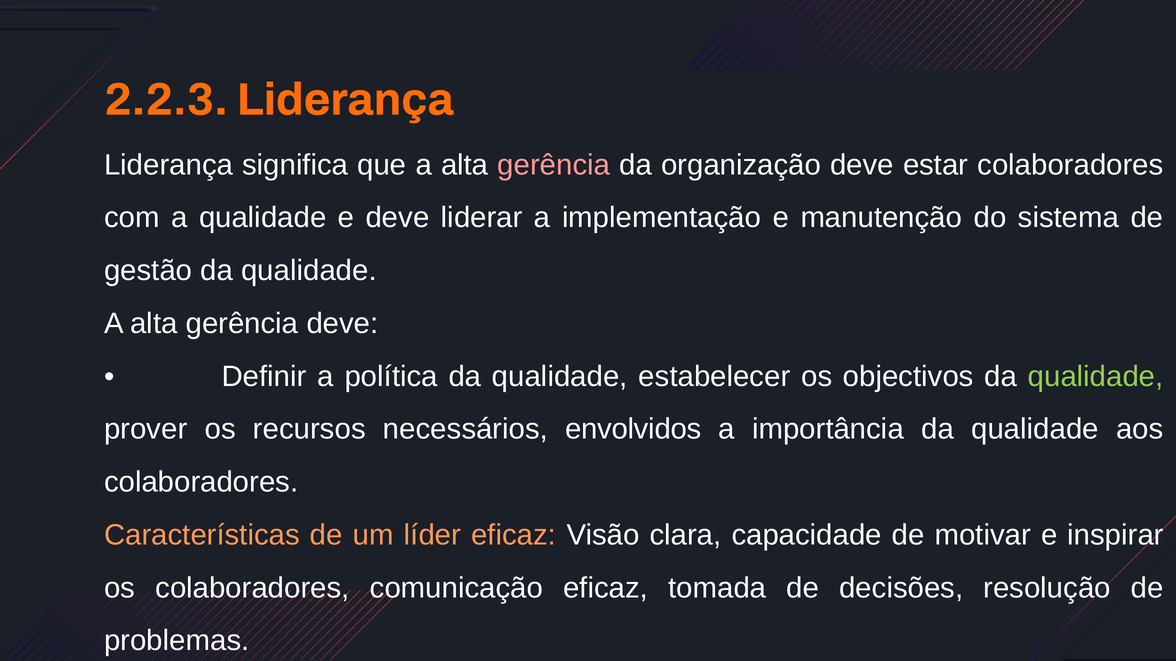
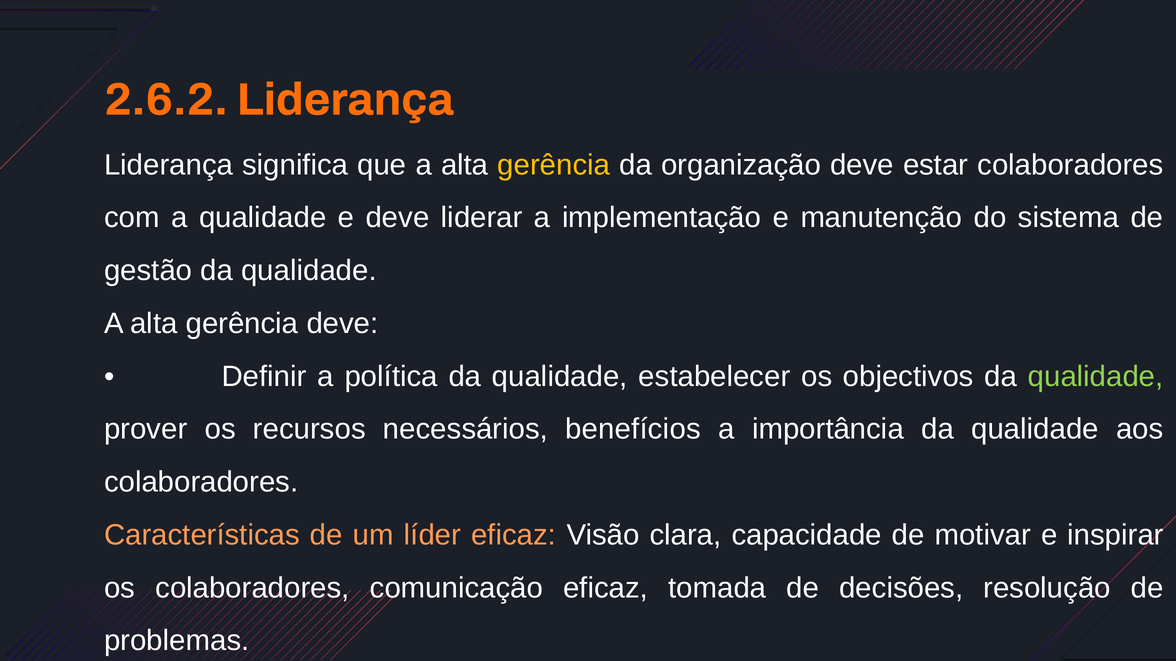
2.2.3: 2.2.3 -> 2.6.2 (166, 100)
gerência colour: pink -> yellow (554, 165)
envolvidos: envolvidos -> benefícios (633, 430)
